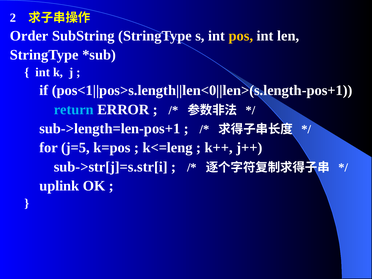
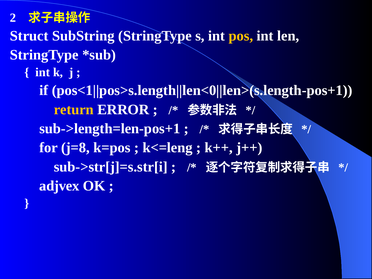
Order: Order -> Struct (29, 36)
return colour: light blue -> yellow (74, 109)
j=5: j=5 -> j=8 (75, 148)
uplink: uplink -> adjvex (59, 186)
